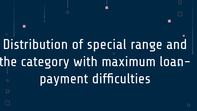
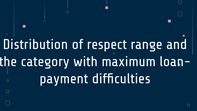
special: special -> respect (107, 44)
